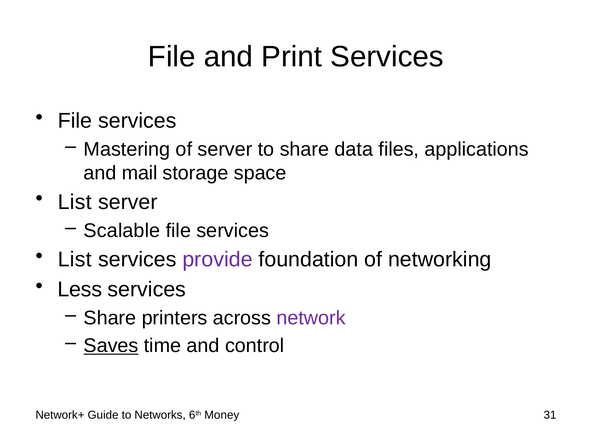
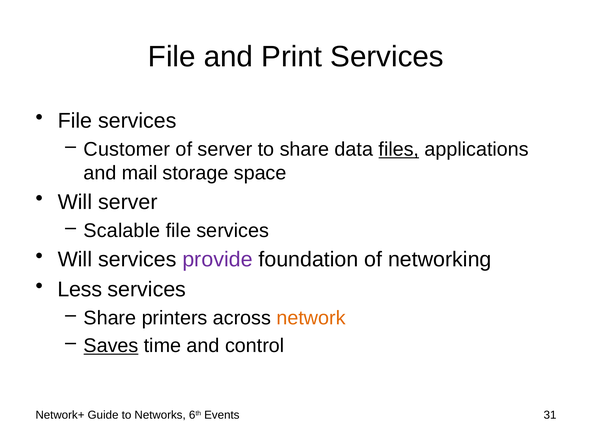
Mastering: Mastering -> Customer (127, 149)
files underline: none -> present (399, 149)
List: List -> Will (75, 202)
List: List -> Will (75, 260)
network colour: purple -> orange (311, 318)
Money: Money -> Events (222, 415)
